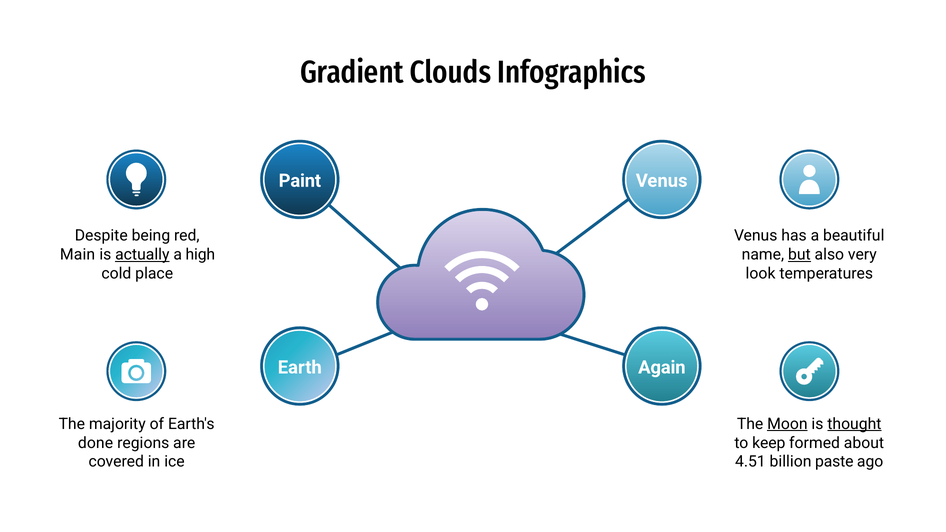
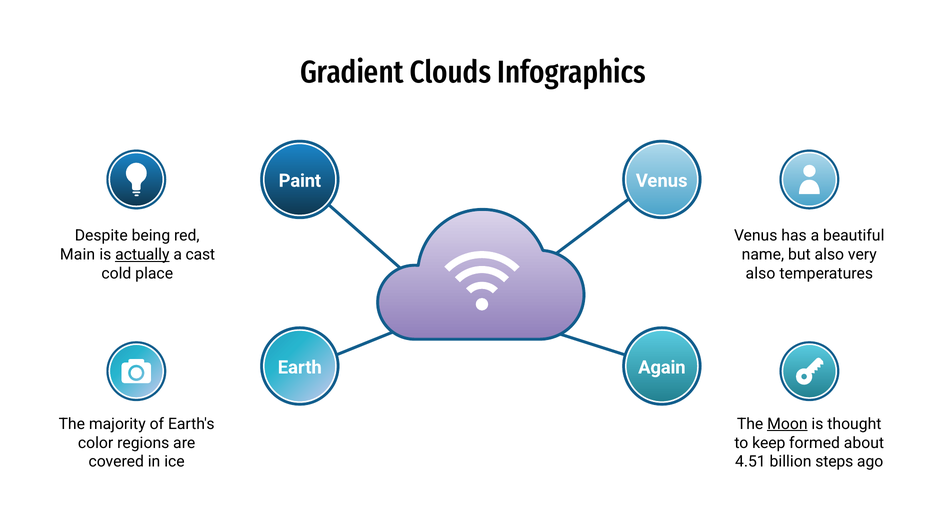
high: high -> cast (200, 255)
but underline: present -> none (799, 255)
look: look -> also (761, 273)
thought underline: present -> none (854, 424)
done: done -> color (96, 443)
paste: paste -> steps (834, 462)
